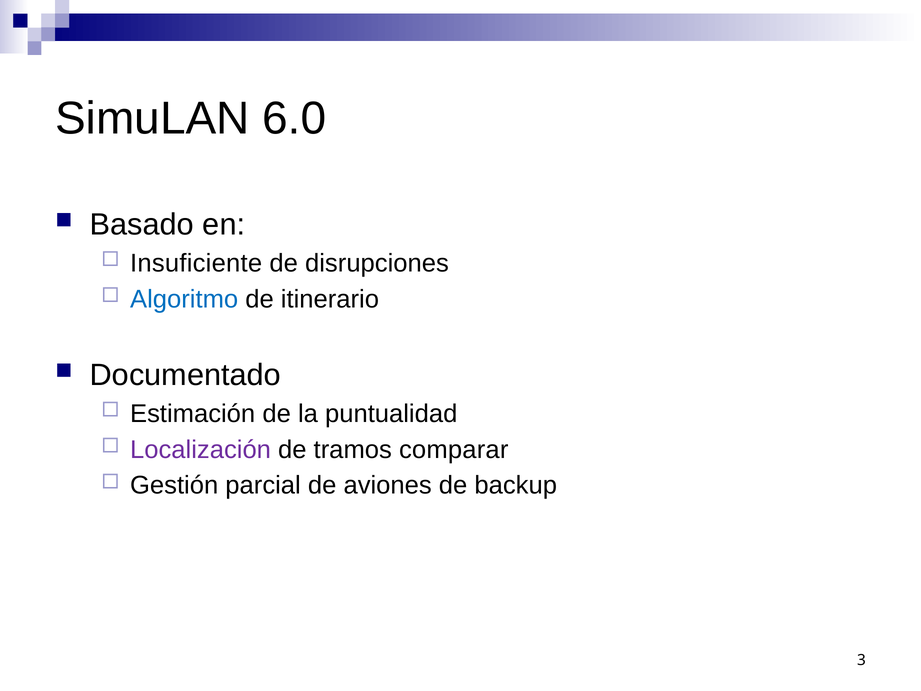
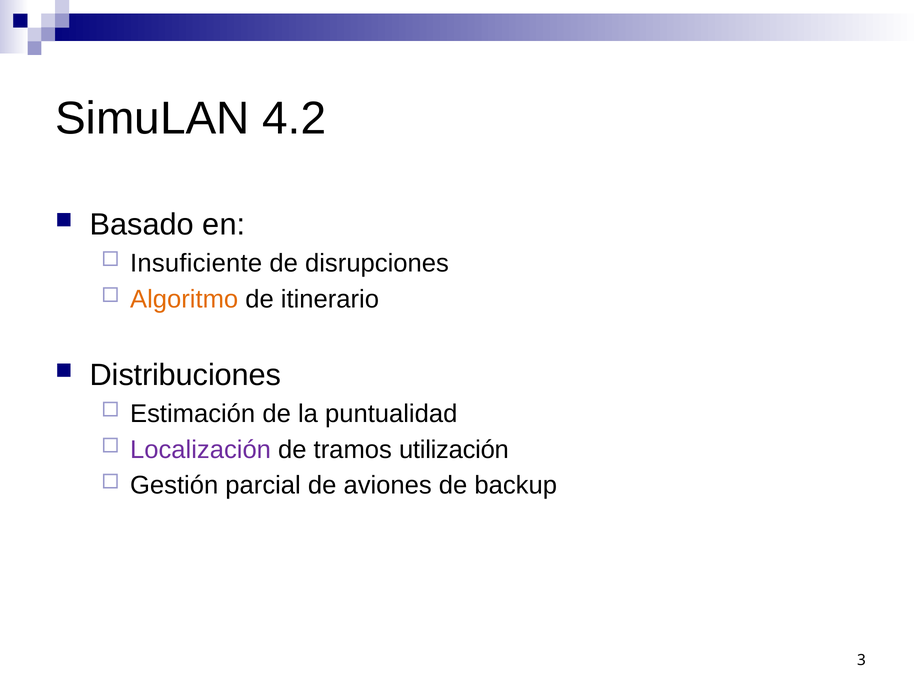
6.0: 6.0 -> 4.2 (294, 118)
Algoritmo colour: blue -> orange (184, 299)
Documentado: Documentado -> Distribuciones (185, 375)
comparar: comparar -> utilización (454, 450)
